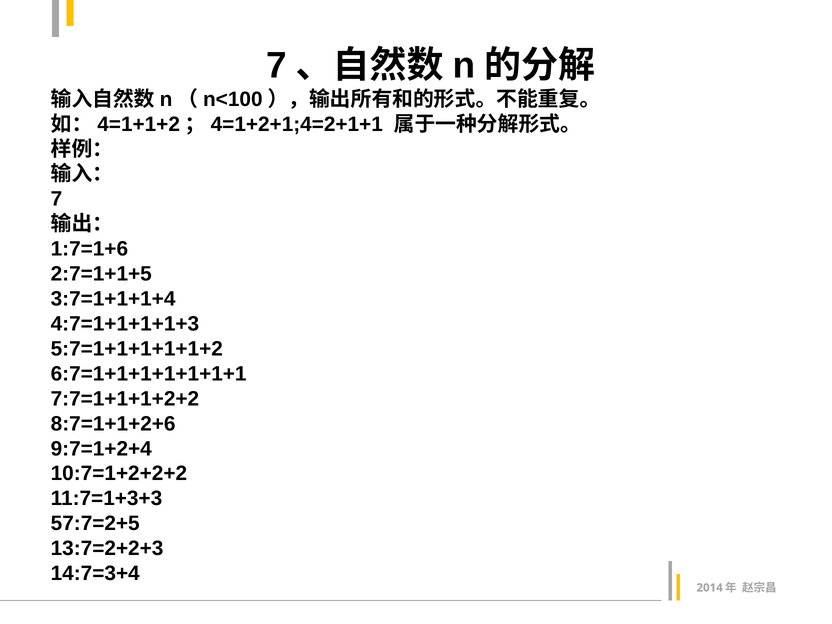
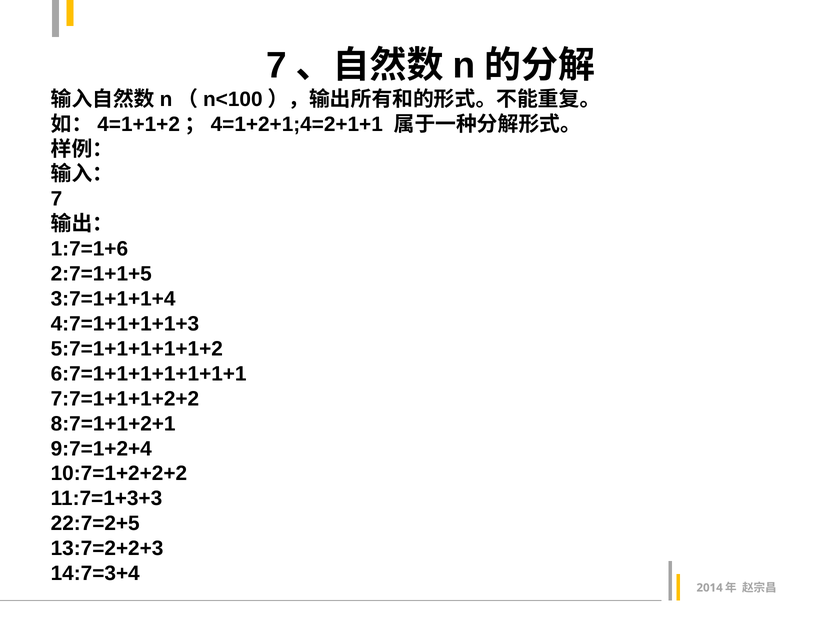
8:7=1+1+2+6: 8:7=1+1+2+6 -> 8:7=1+1+2+1 (113, 424)
57:7=2+5: 57:7=2+5 -> 22:7=2+5 (95, 524)
